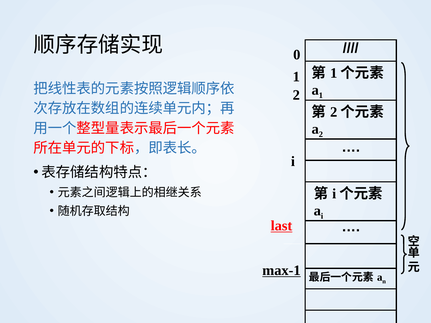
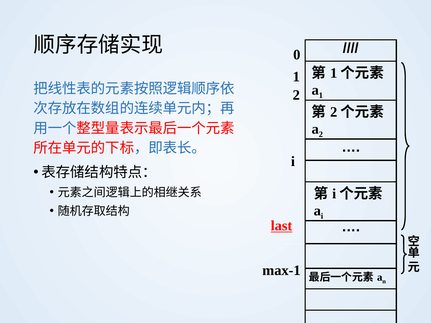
max-1 underline: present -> none (281, 271)
